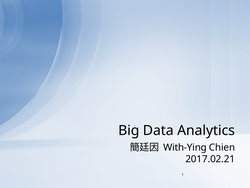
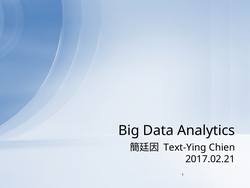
With-Ying: With-Ying -> Text-Ying (185, 147)
